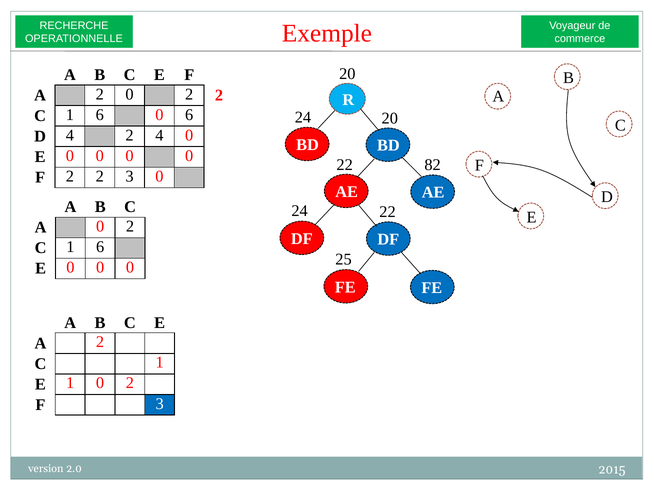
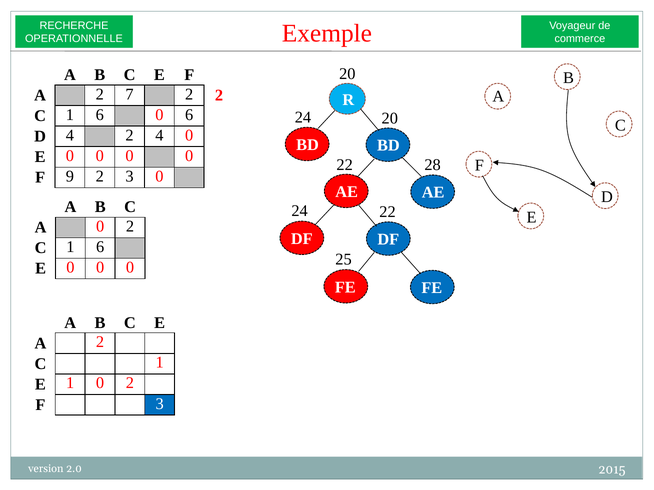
2 0: 0 -> 7 (130, 94)
82: 82 -> 28 (433, 165)
F 2: 2 -> 9 (70, 177)
